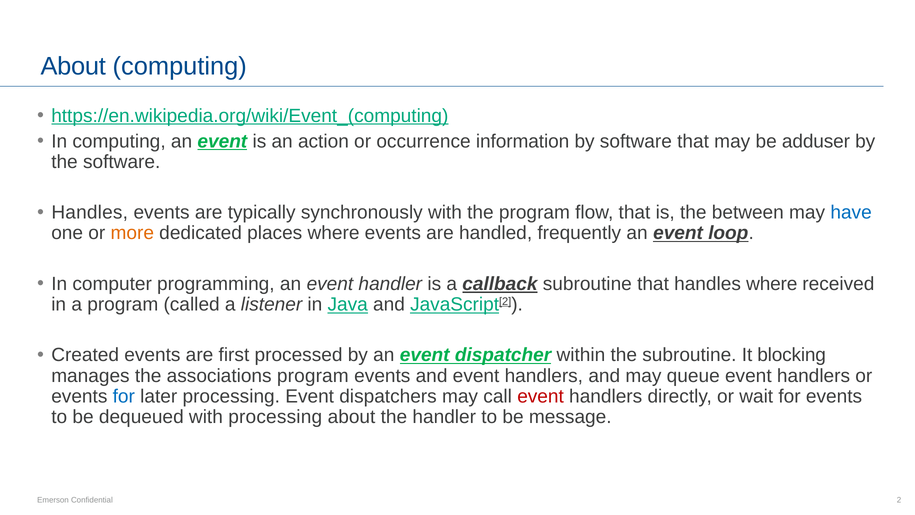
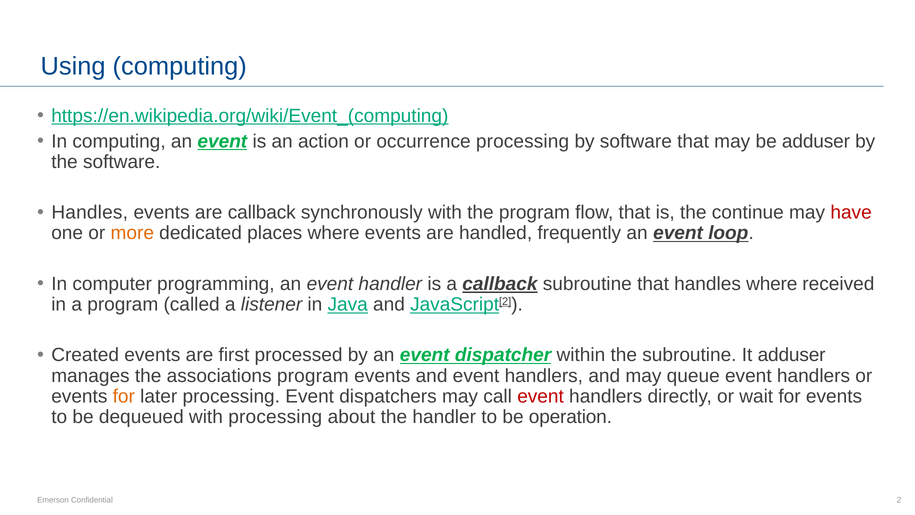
About: About -> Using (73, 66)
occurrence information: information -> processing (523, 141)
are typically: typically -> callback (262, 212)
between: between -> continue (748, 212)
have colour: blue -> red (851, 212)
It blocking: blocking -> adduser (792, 355)
for colour: blue -> orange (124, 396)
message: message -> operation (570, 417)
